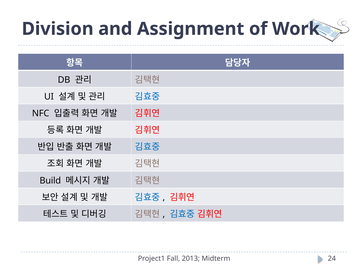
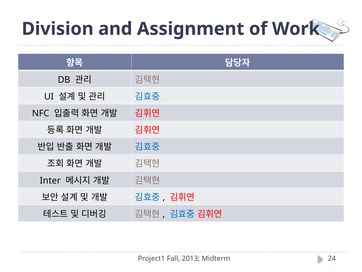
Build: Build -> Inter (50, 180)
